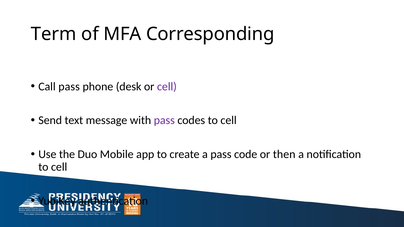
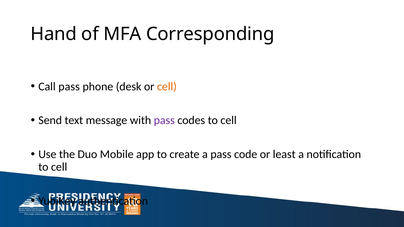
Term: Term -> Hand (54, 34)
cell colour: purple -> orange (167, 87)
then: then -> least (284, 154)
